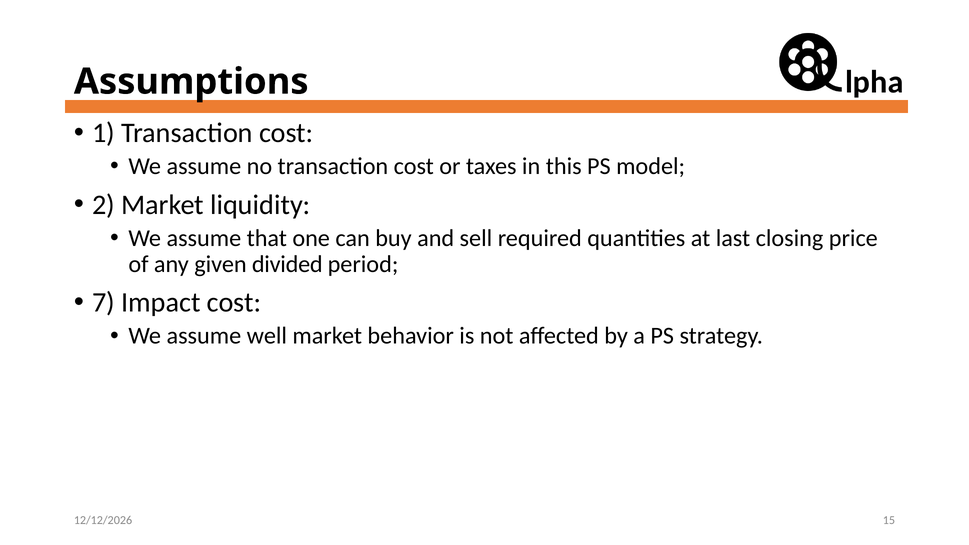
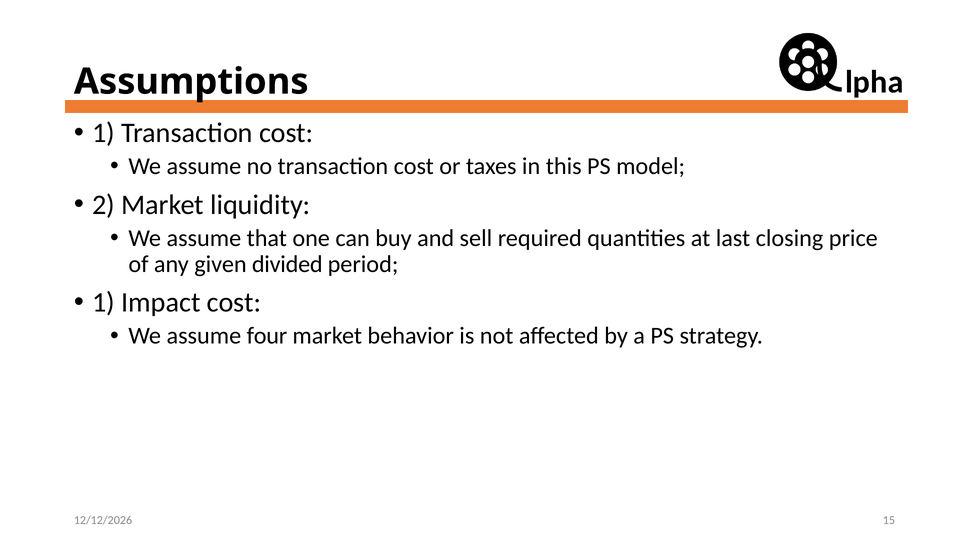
7: 7 -> 1 (103, 303)
well: well -> four (267, 336)
